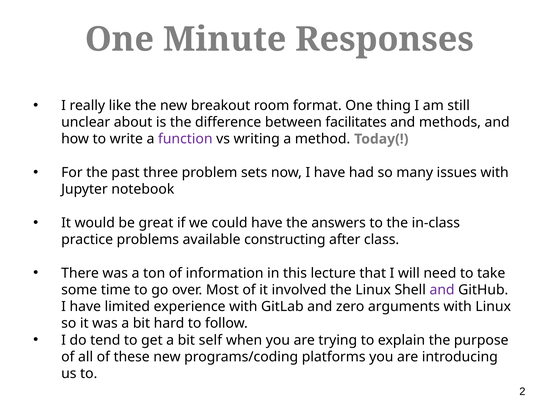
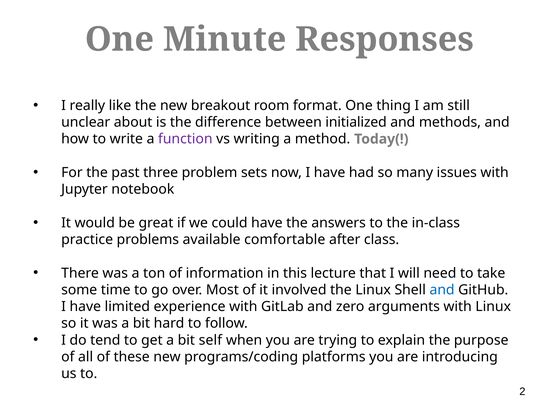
facilitates: facilitates -> initialized (356, 122)
constructing: constructing -> comfortable (285, 240)
and colour: purple -> blue (442, 290)
